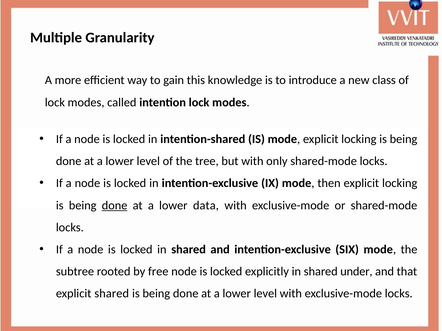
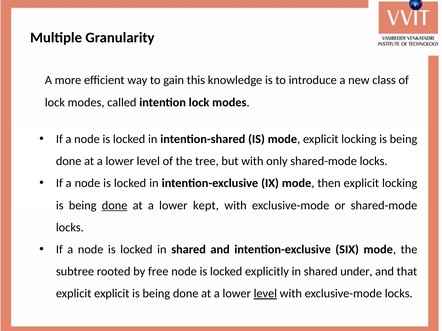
data: data -> kept (206, 206)
explicit shared: shared -> explicit (112, 294)
level underline: none -> present (265, 294)
